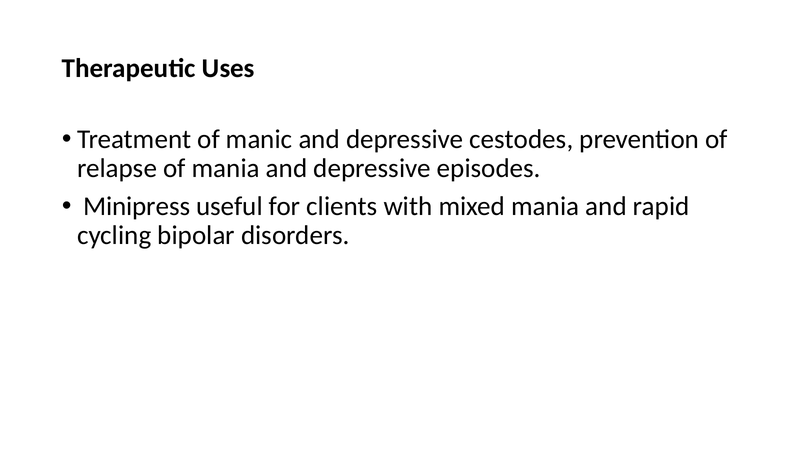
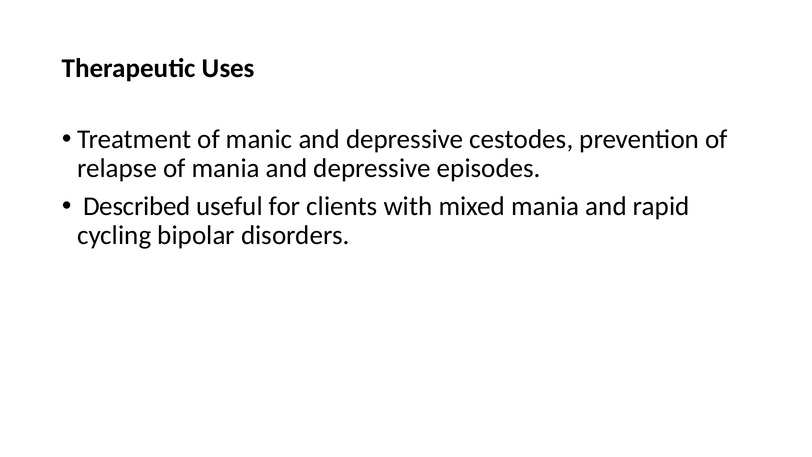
Minipress: Minipress -> Described (137, 206)
